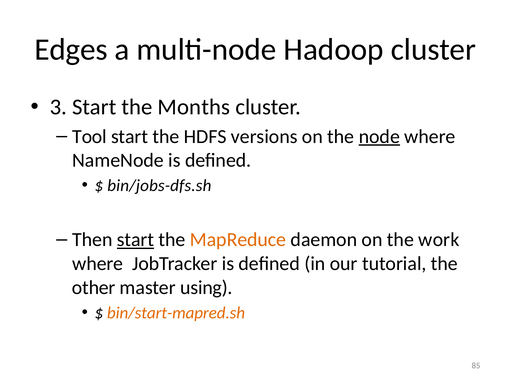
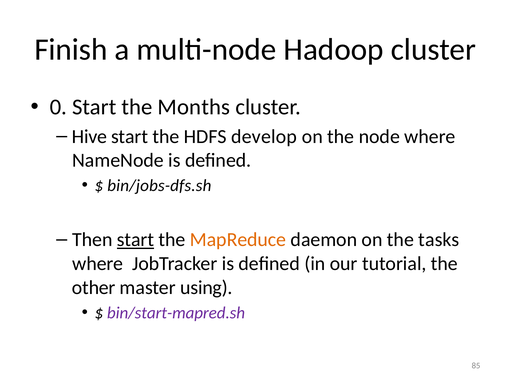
Edges: Edges -> Finish (71, 49)
3: 3 -> 0 (58, 107)
Tool: Tool -> Hive (89, 137)
versions: versions -> develop (264, 137)
node underline: present -> none (379, 137)
work: work -> tasks (439, 240)
bin/start-mapred.sh colour: orange -> purple (176, 313)
